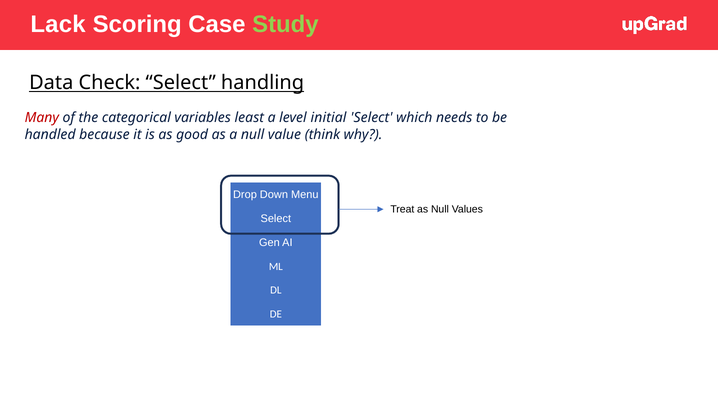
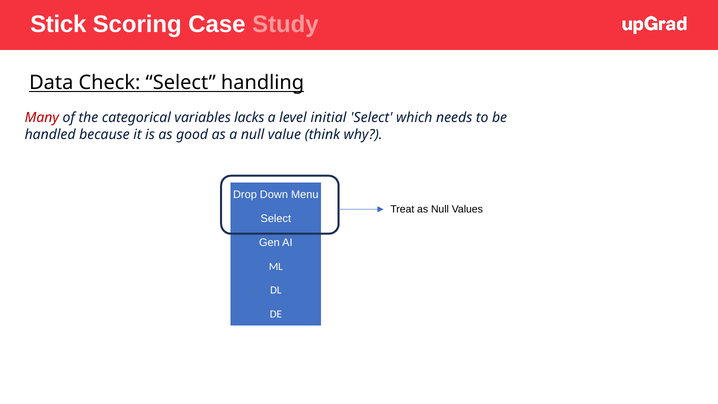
Lack: Lack -> Stick (58, 24)
Study colour: light green -> pink (285, 24)
least: least -> lacks (249, 118)
